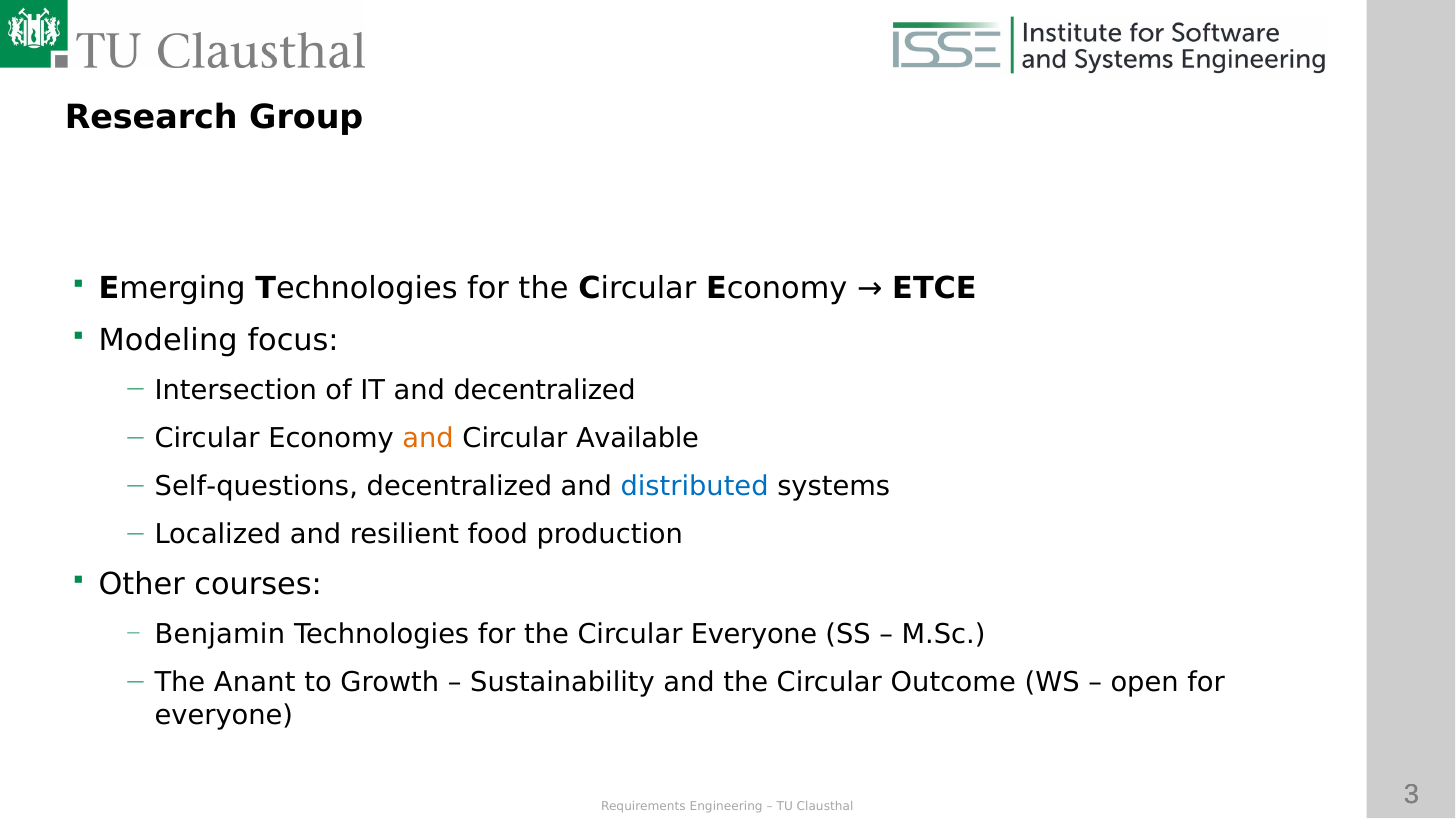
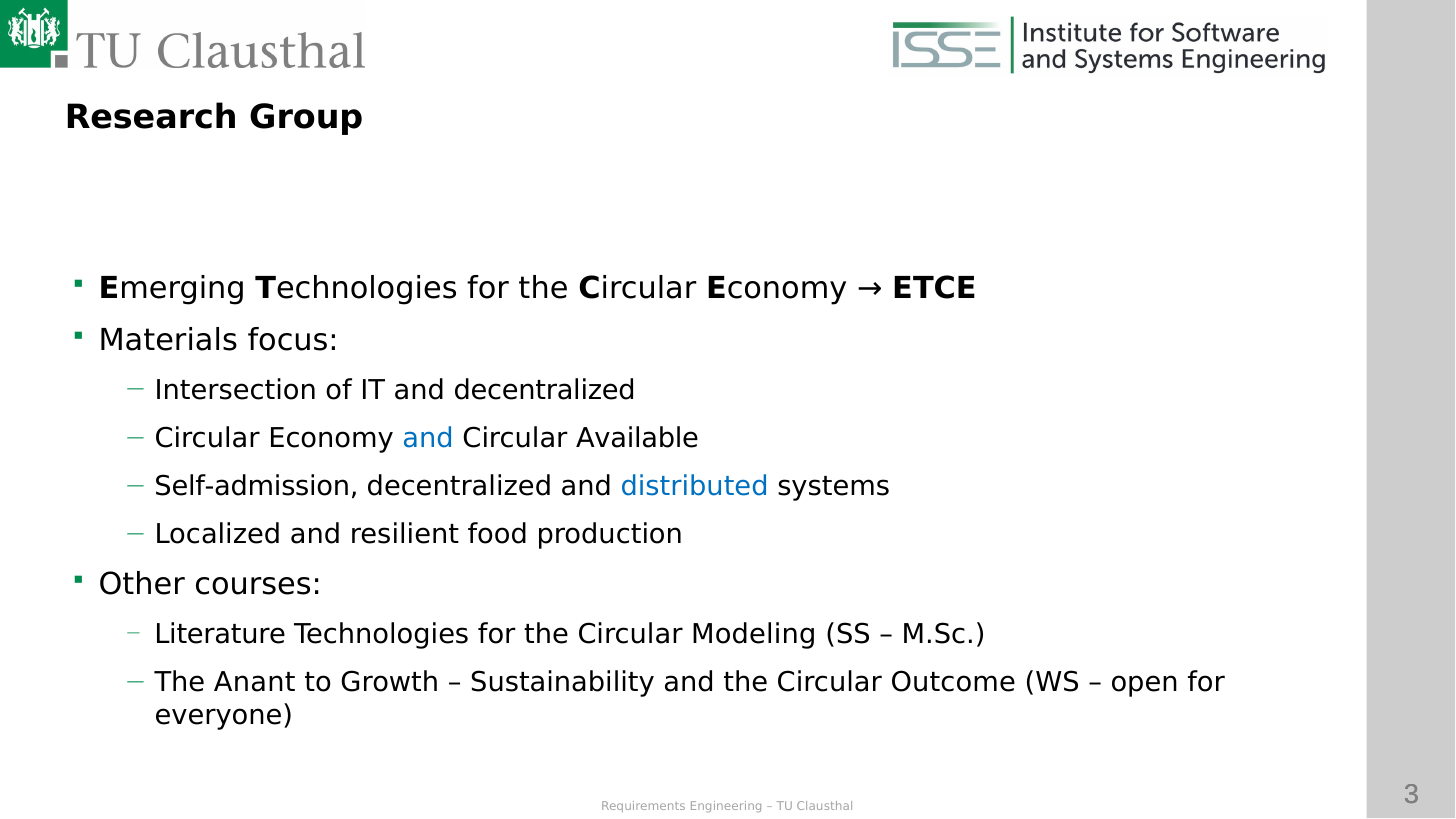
Modeling: Modeling -> Materials (168, 341)
and colour: orange -> blue (428, 438)
Self-questions: Self-questions -> Self-admission (256, 486)
Benjamin: Benjamin -> Literature (220, 634)
Circular Everyone: Everyone -> Modeling (754, 634)
